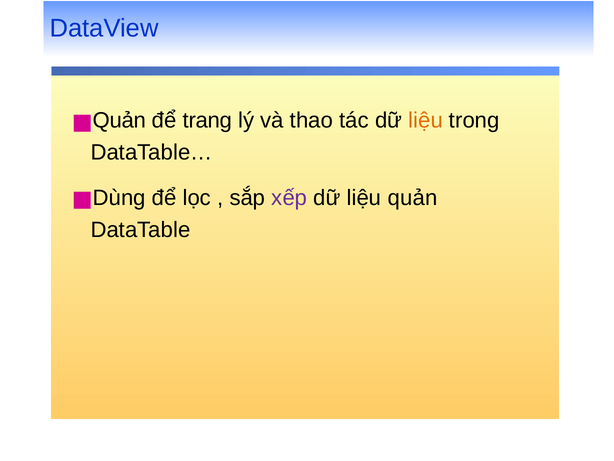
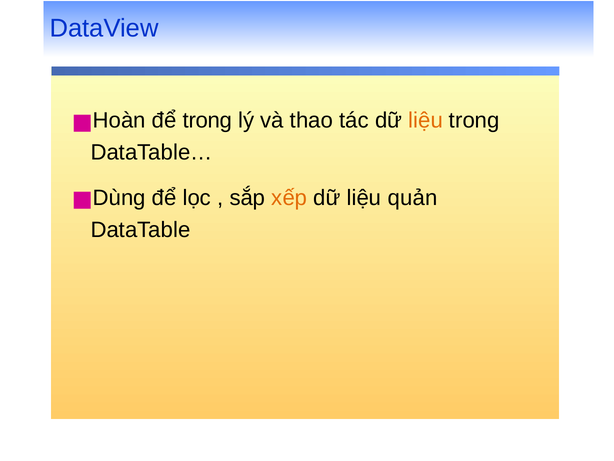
Quản: Quản -> Hoàn (119, 120)
để trang: trang -> trong (207, 120)
xếp colour: purple -> orange (289, 198)
